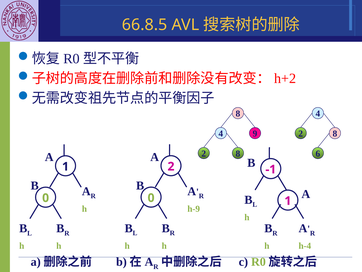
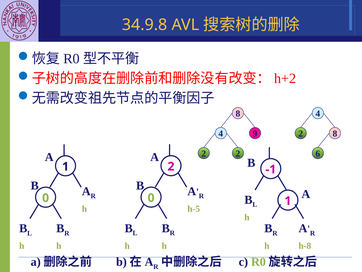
66.8.5: 66.8.5 -> 34.9.8 (145, 25)
8: 8 -> 2 (238, 153)
h-9: h-9 -> h-5 (194, 208)
h-4: h-4 -> h-8 (305, 246)
